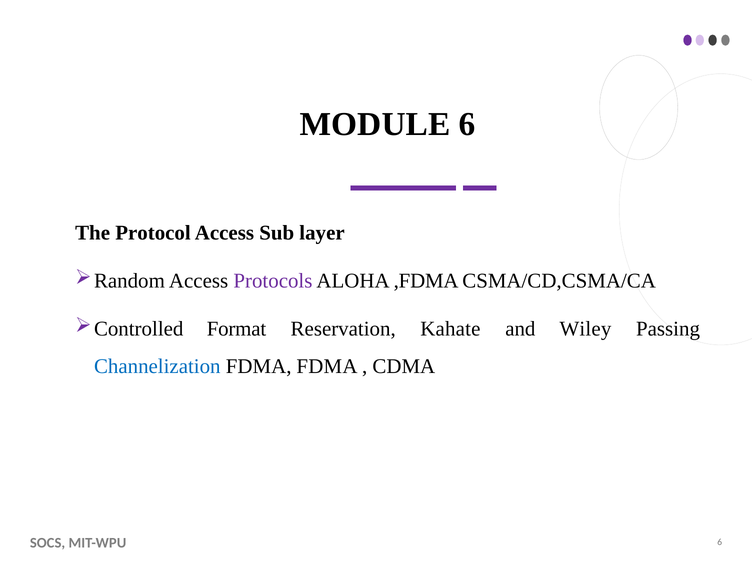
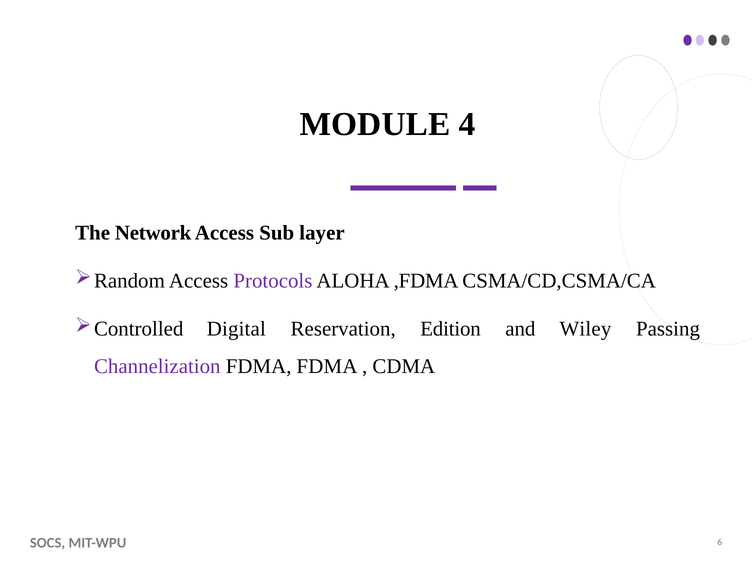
MODULE 6: 6 -> 4 (467, 124)
Protocol: Protocol -> Network (153, 233)
Format: Format -> Digital (236, 329)
Kahate: Kahate -> Edition (451, 329)
Channelization colour: blue -> purple (157, 366)
